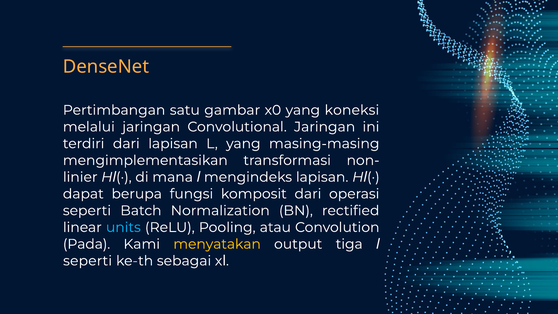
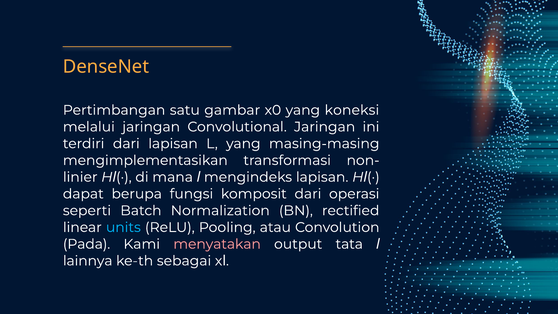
menyatakan colour: yellow -> pink (217, 244)
tiga: tiga -> tata (349, 244)
seperti: seperti -> lainnya (88, 261)
